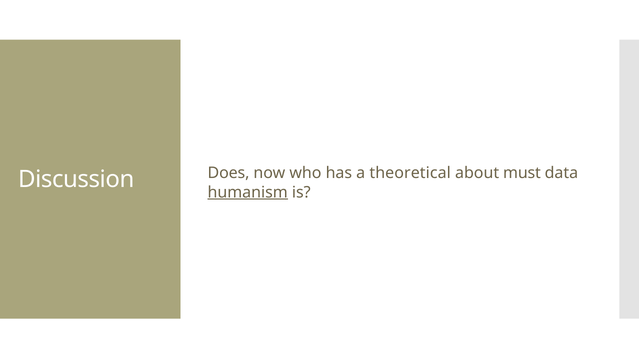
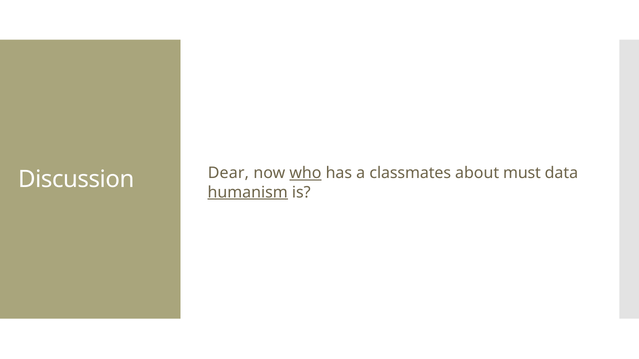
Does: Does -> Dear (228, 173)
who underline: none -> present (305, 173)
theoretical: theoretical -> classmates (410, 173)
